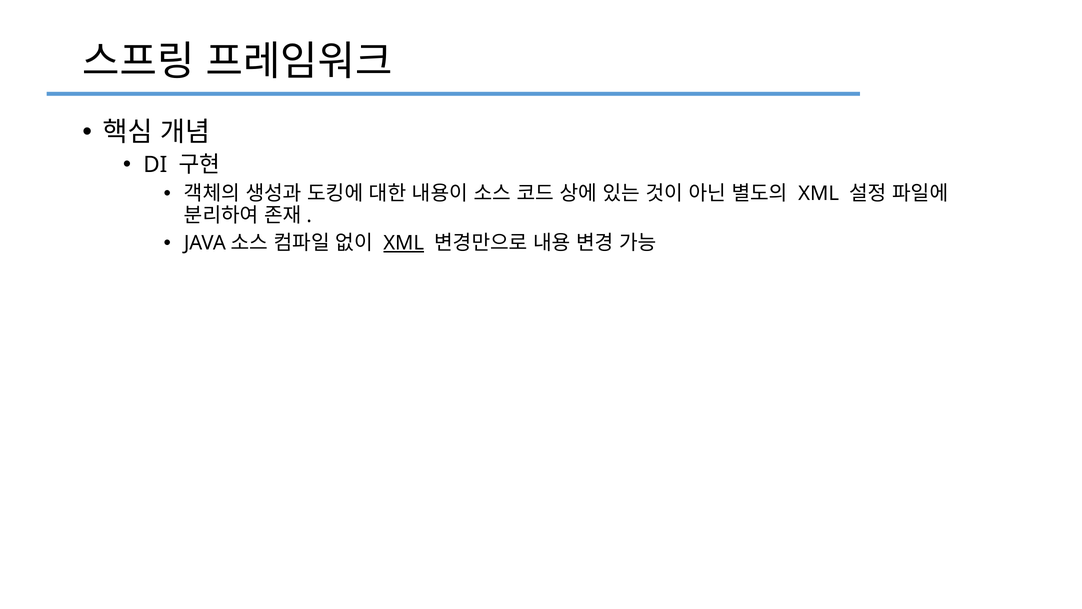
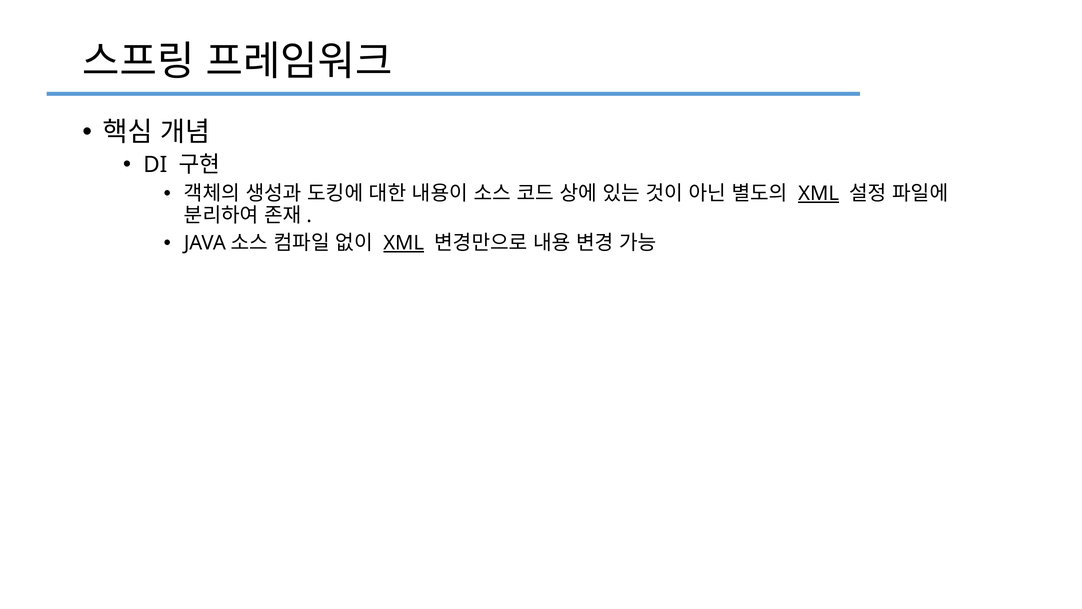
XML underline: none -> present (819, 193)
